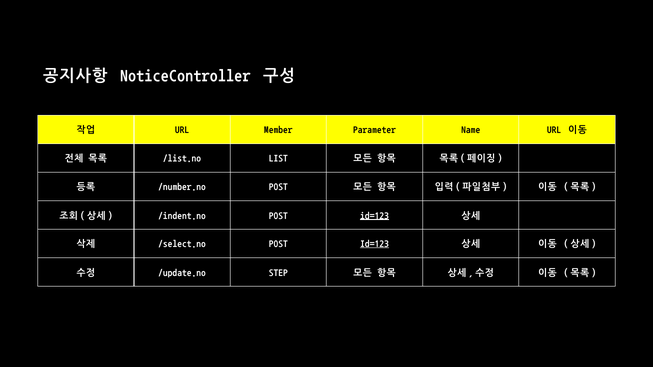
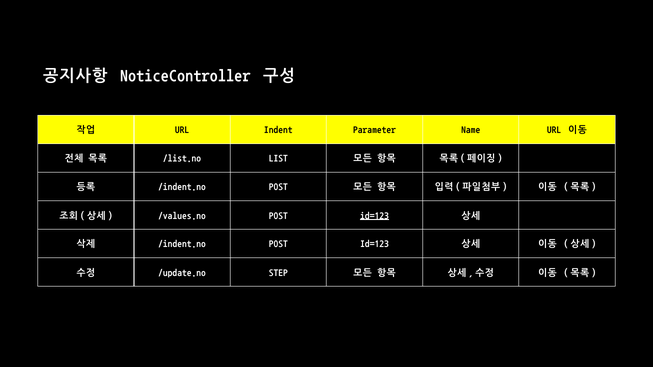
Member: Member -> Indent (278, 130)
/number.no: /number.no -> /indent.no (182, 187)
/indent.no: /indent.no -> /values.no (182, 216)
/select.no: /select.no -> /indent.no (182, 244)
Id=123 underline: present -> none (375, 244)
